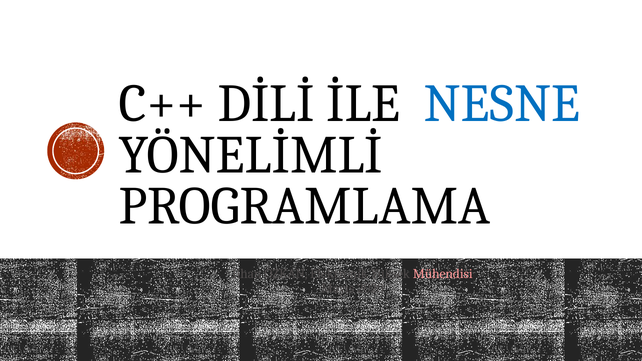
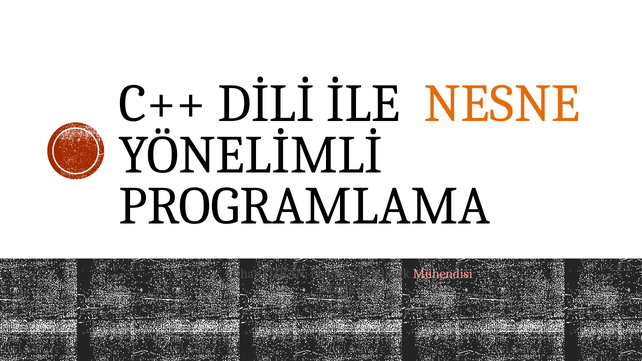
NESNE colour: blue -> orange (502, 104)
